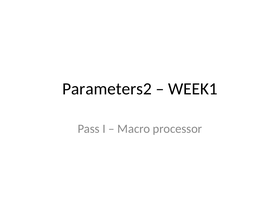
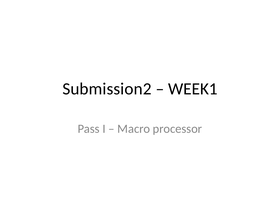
Parameters2: Parameters2 -> Submission2 (107, 89)
